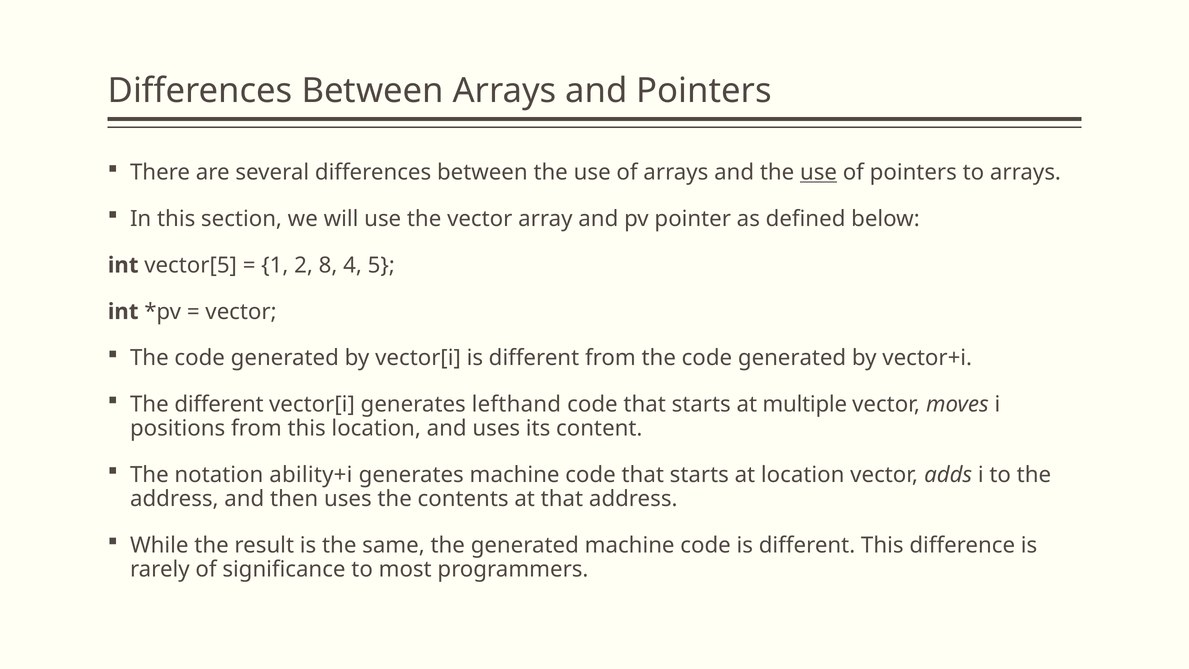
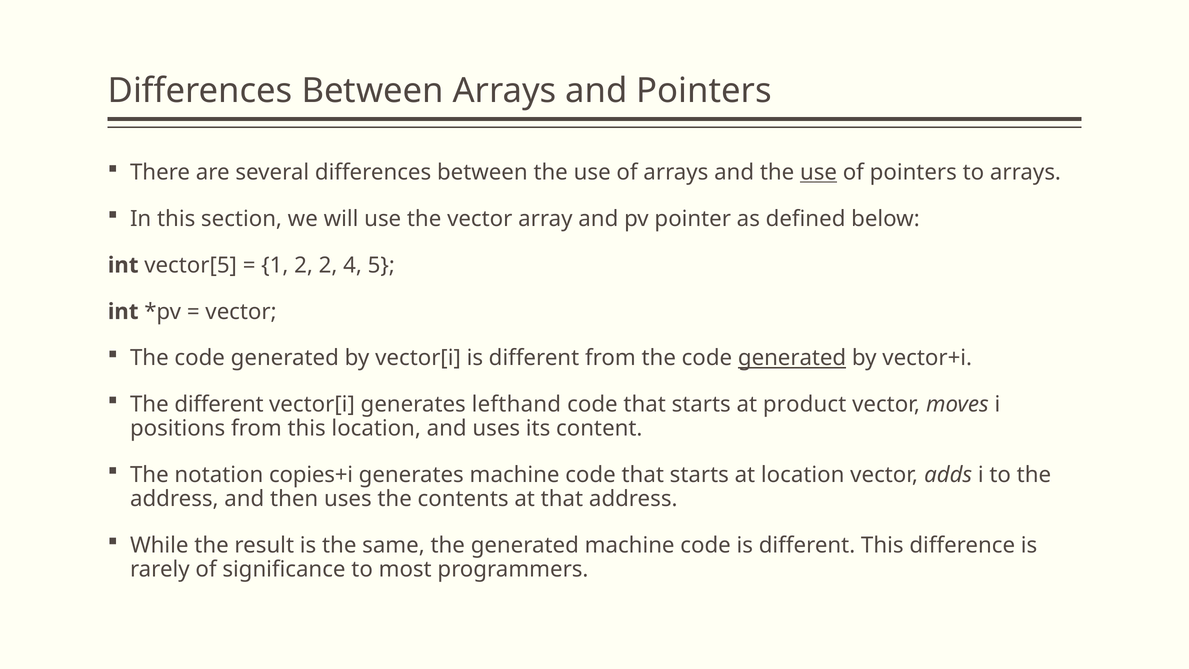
2 8: 8 -> 2 (328, 265)
generated underline: none -> present (792, 358)
multiple: multiple -> product (805, 404)
ability+i: ability+i -> copies+i (311, 475)
